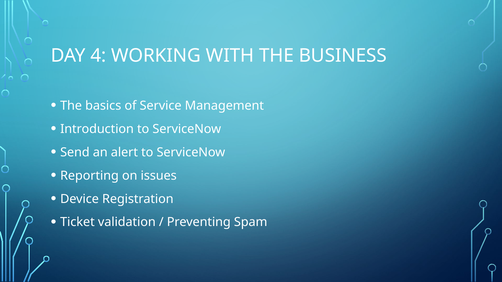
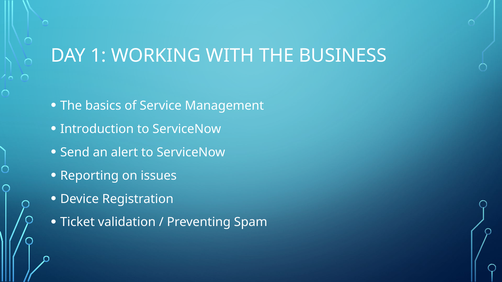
4: 4 -> 1 (98, 56)
